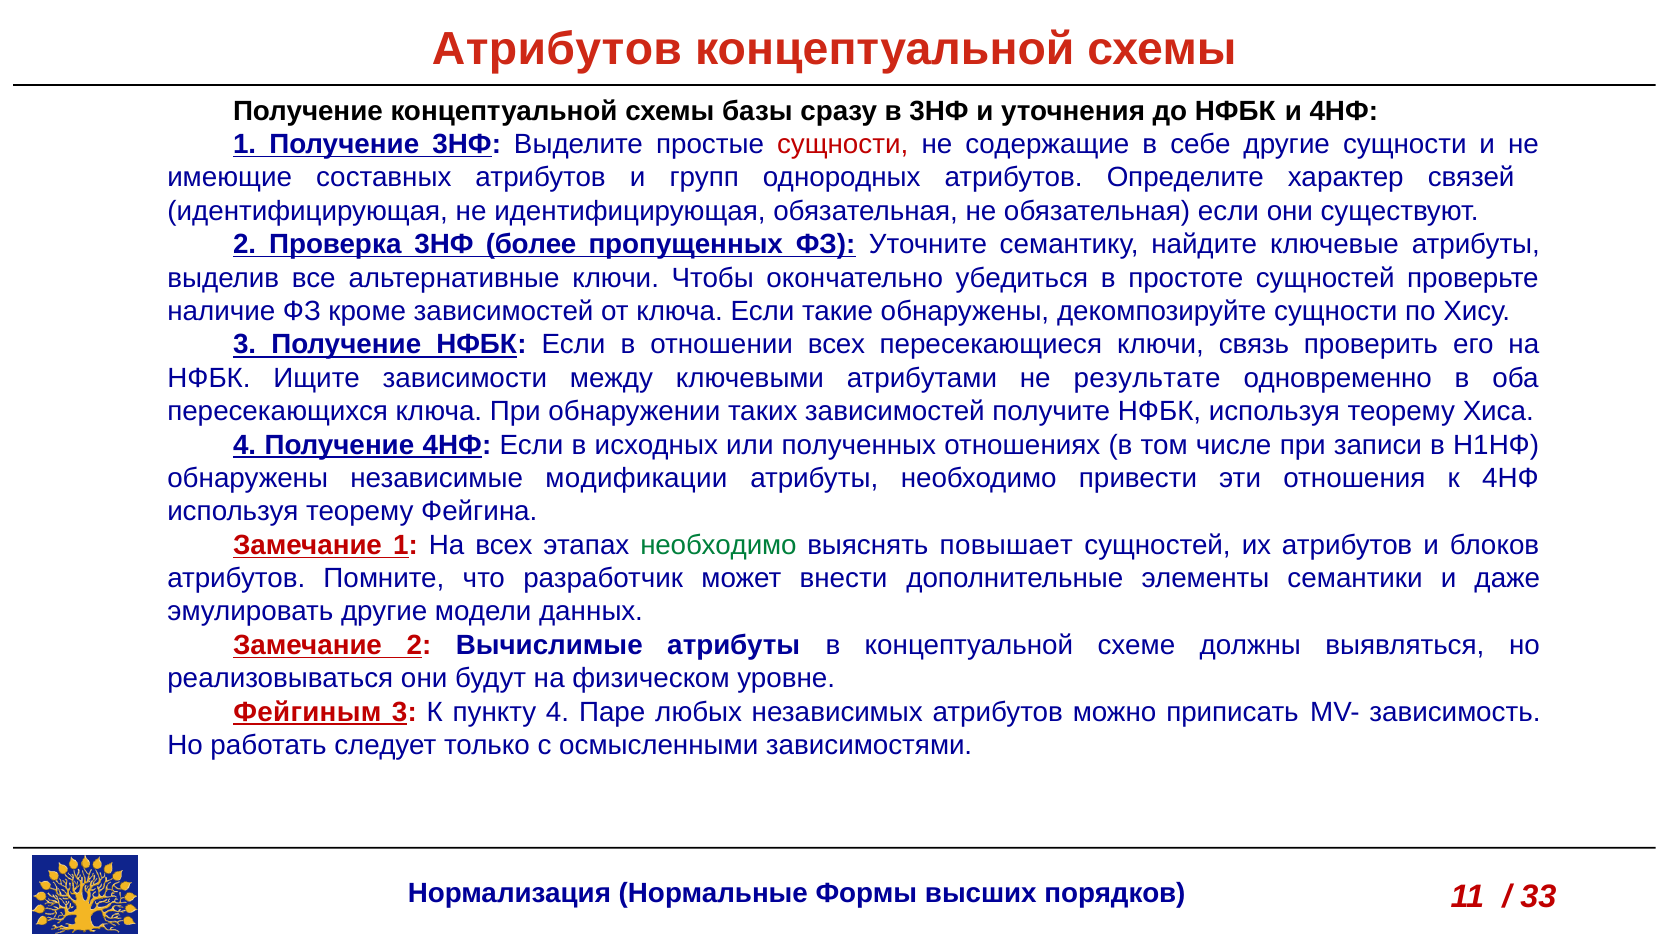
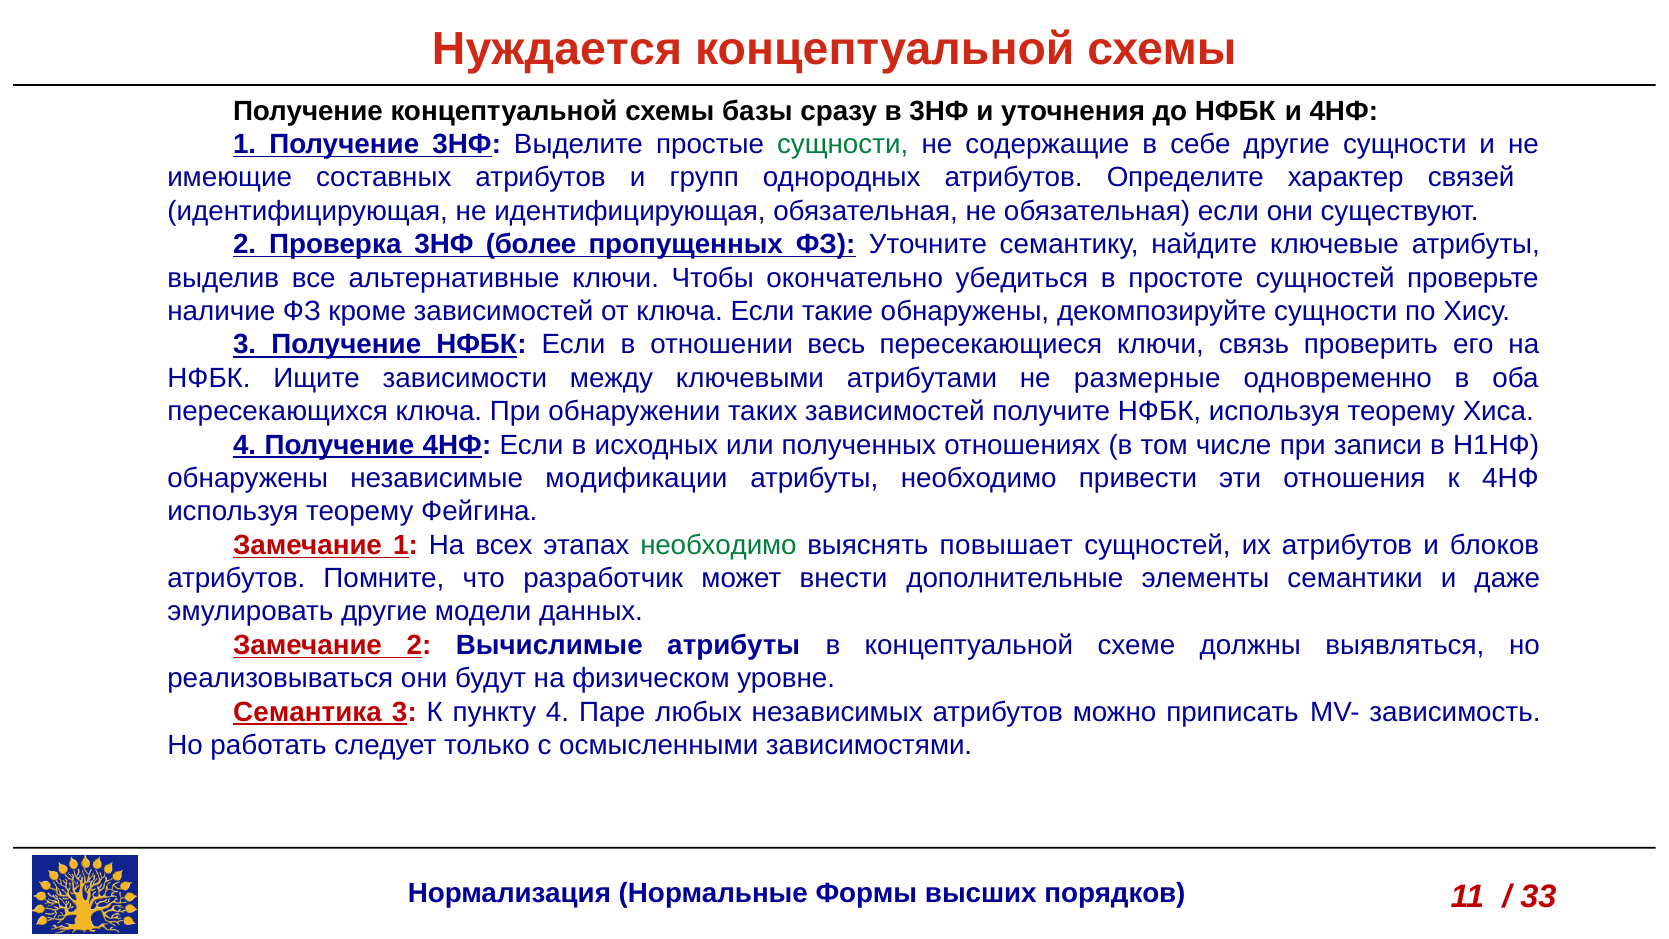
Атрибутов: Атрибутов -> Нуждается (557, 49)
сущности colour: red -> green (843, 144)
отношении всех: всех -> весь (836, 345)
результате: результате -> размерные (1147, 378)
Фейгиным: Фейгиным -> Семантика (307, 712)
